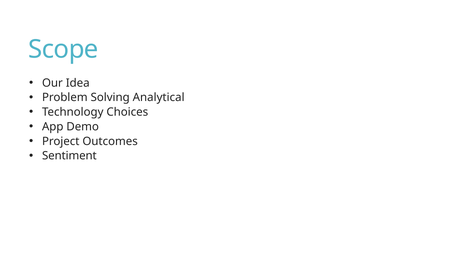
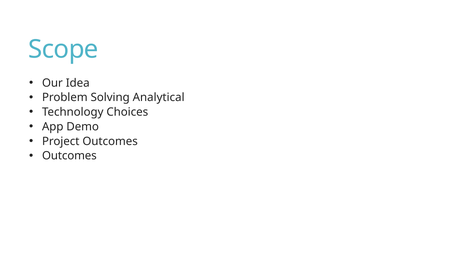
Sentiment: Sentiment -> Outcomes (69, 156)
